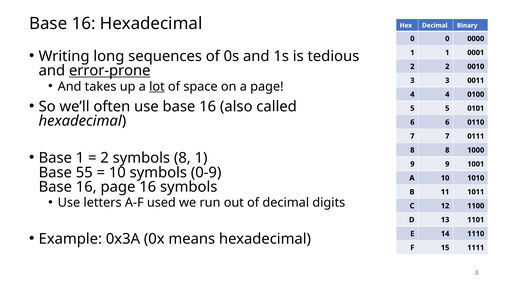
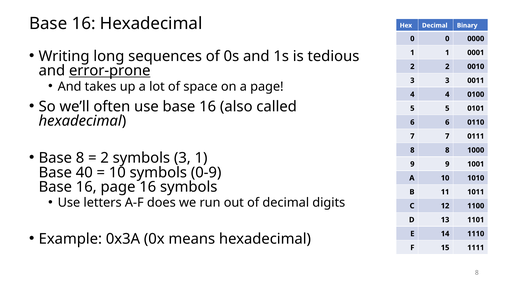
lot underline: present -> none (157, 86)
Base 1: 1 -> 8 (80, 158)
symbols 8: 8 -> 3 (182, 158)
55: 55 -> 40 (84, 172)
used: used -> does (161, 203)
